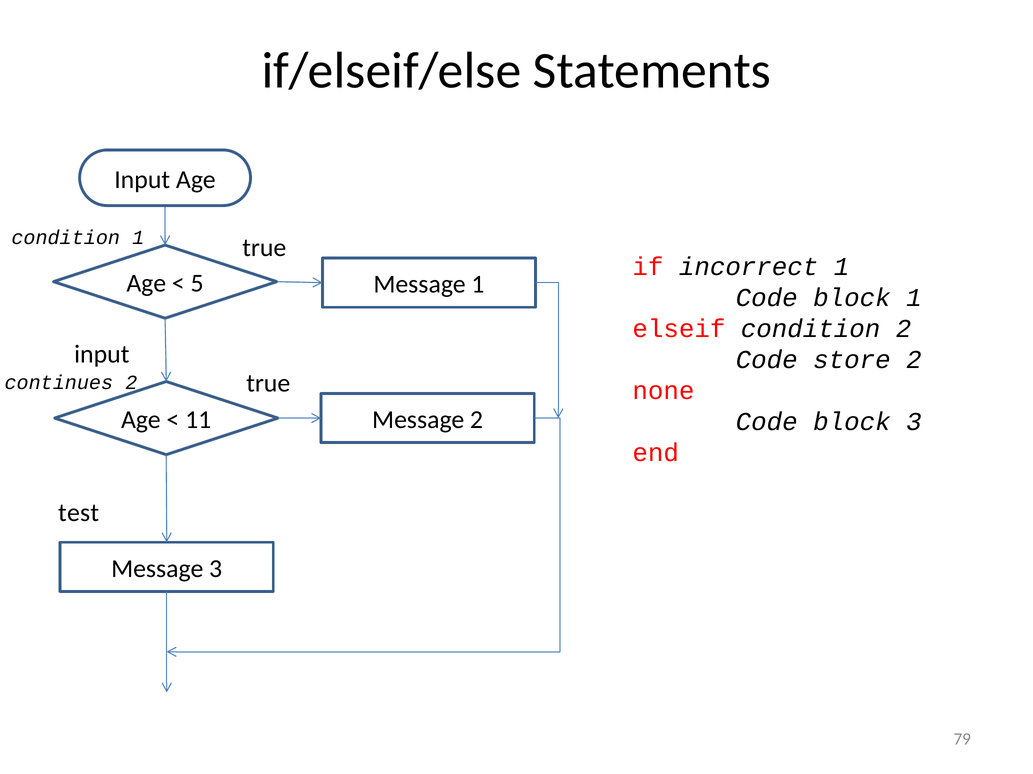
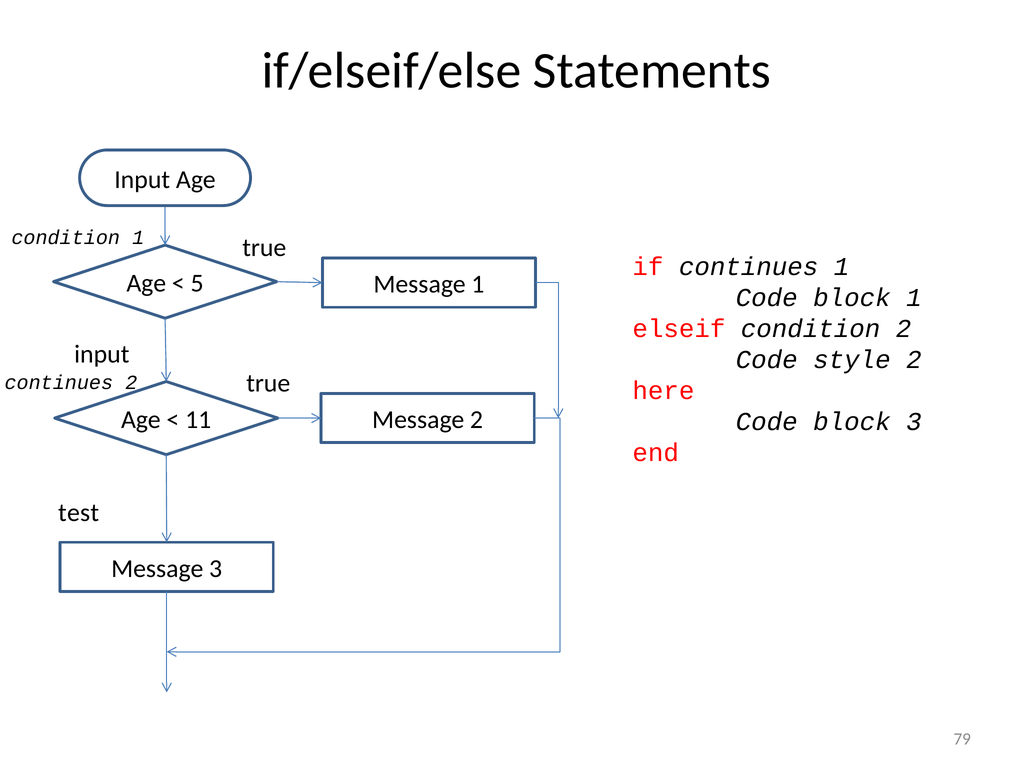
if incorrect: incorrect -> continues (749, 267)
store: store -> style (852, 360)
none: none -> here (663, 391)
